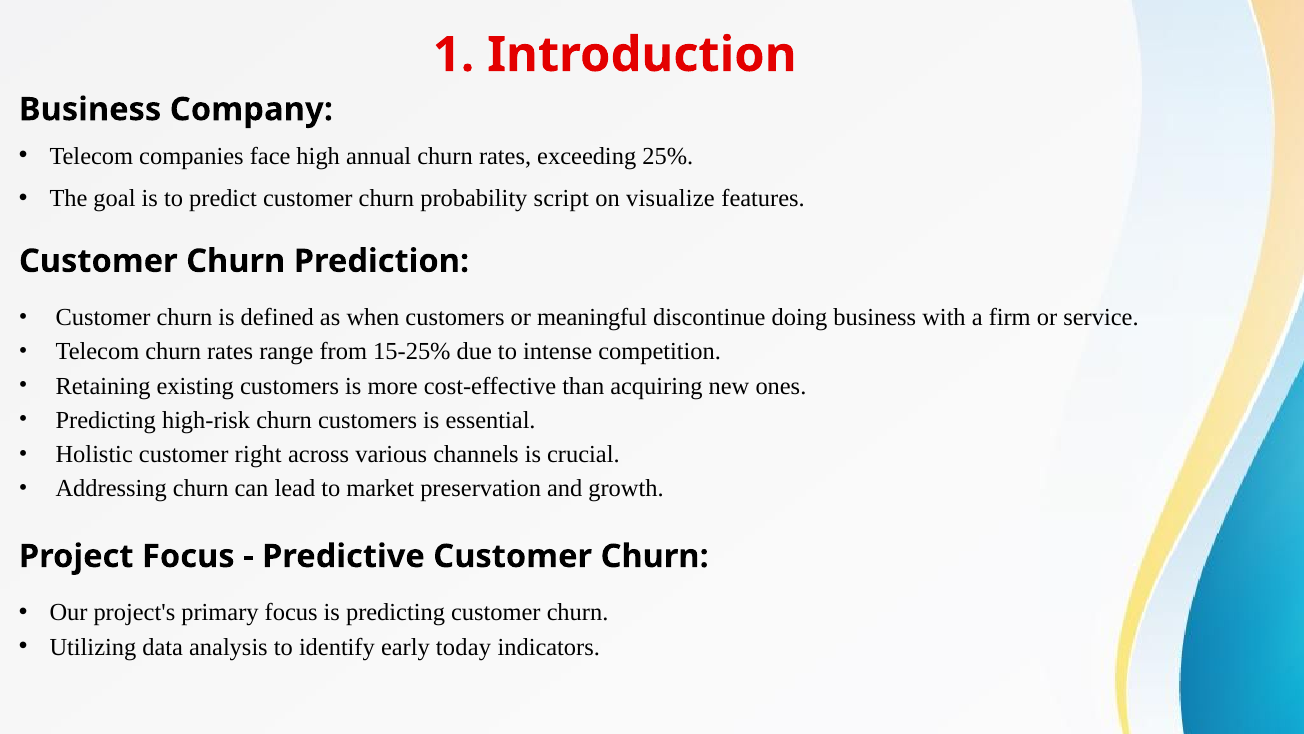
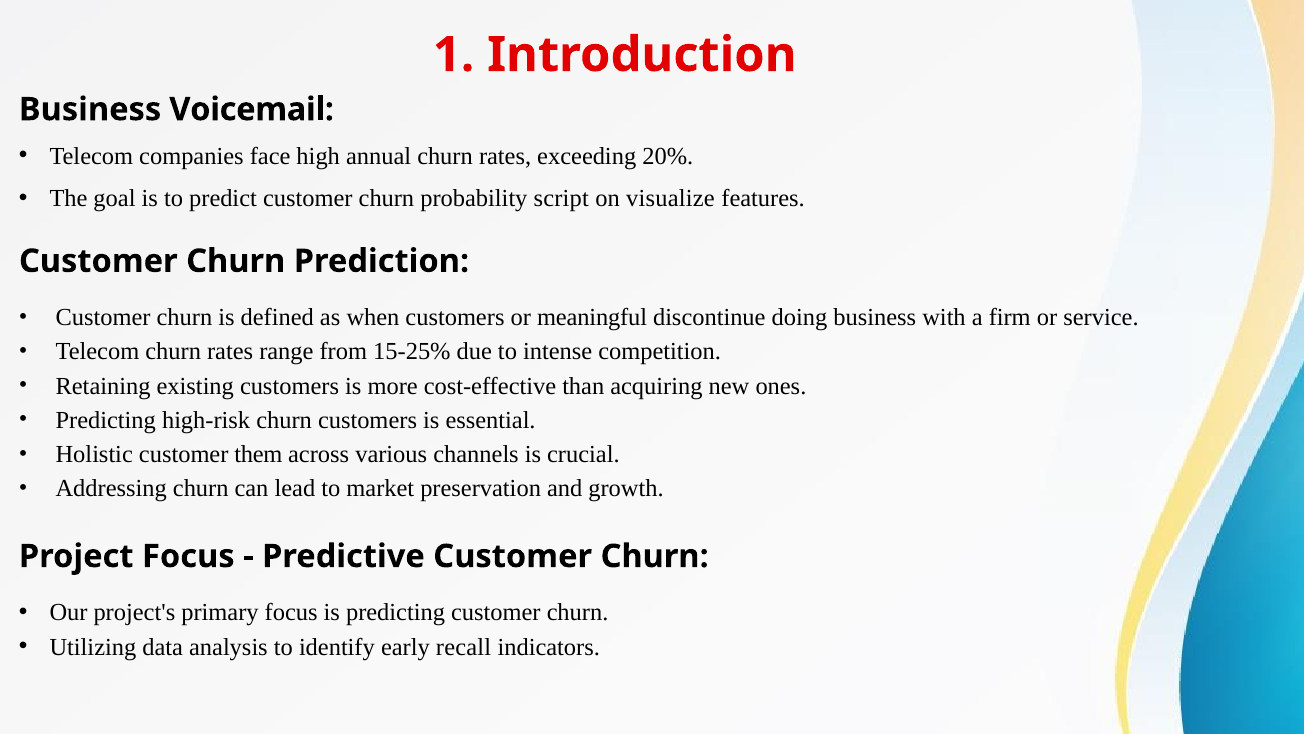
Company: Company -> Voicemail (252, 109)
25%: 25% -> 20% (668, 156)
right: right -> them (258, 454)
today: today -> recall (464, 647)
